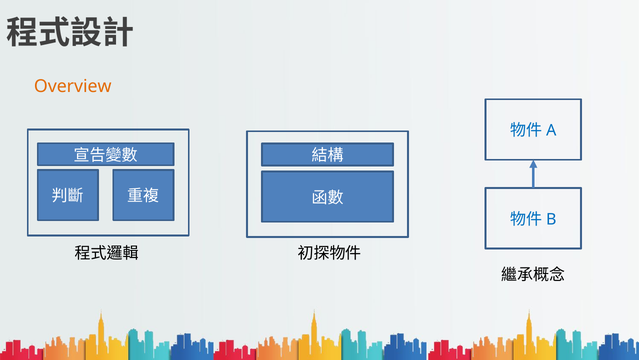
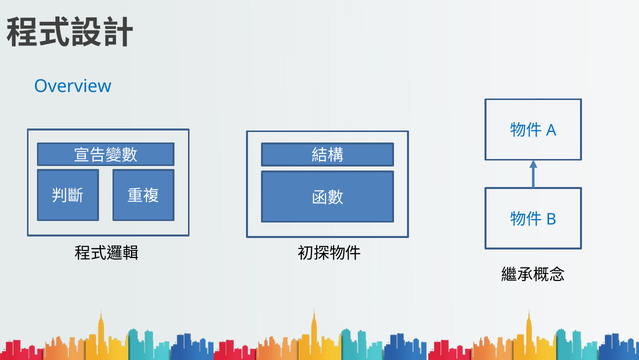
Overview colour: orange -> blue (73, 86)
